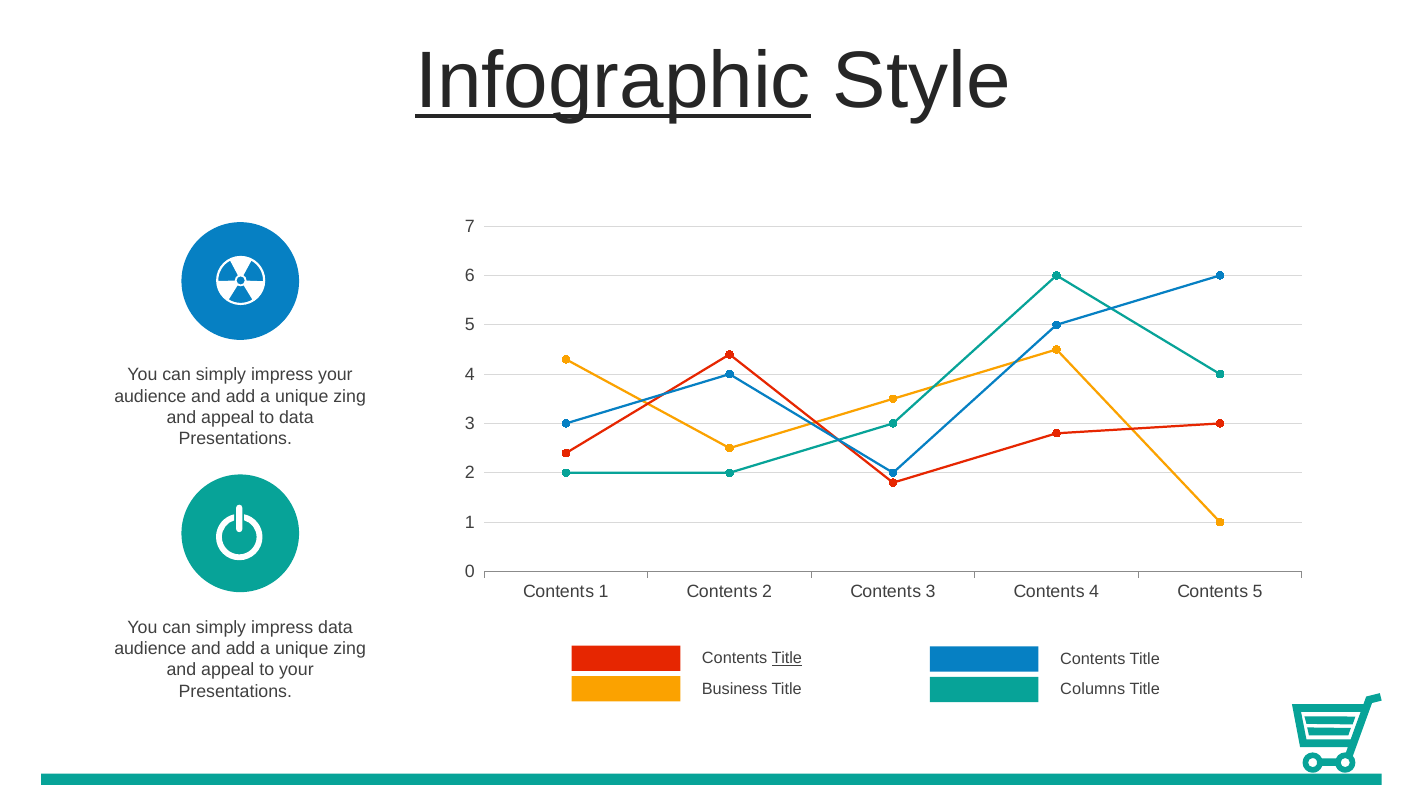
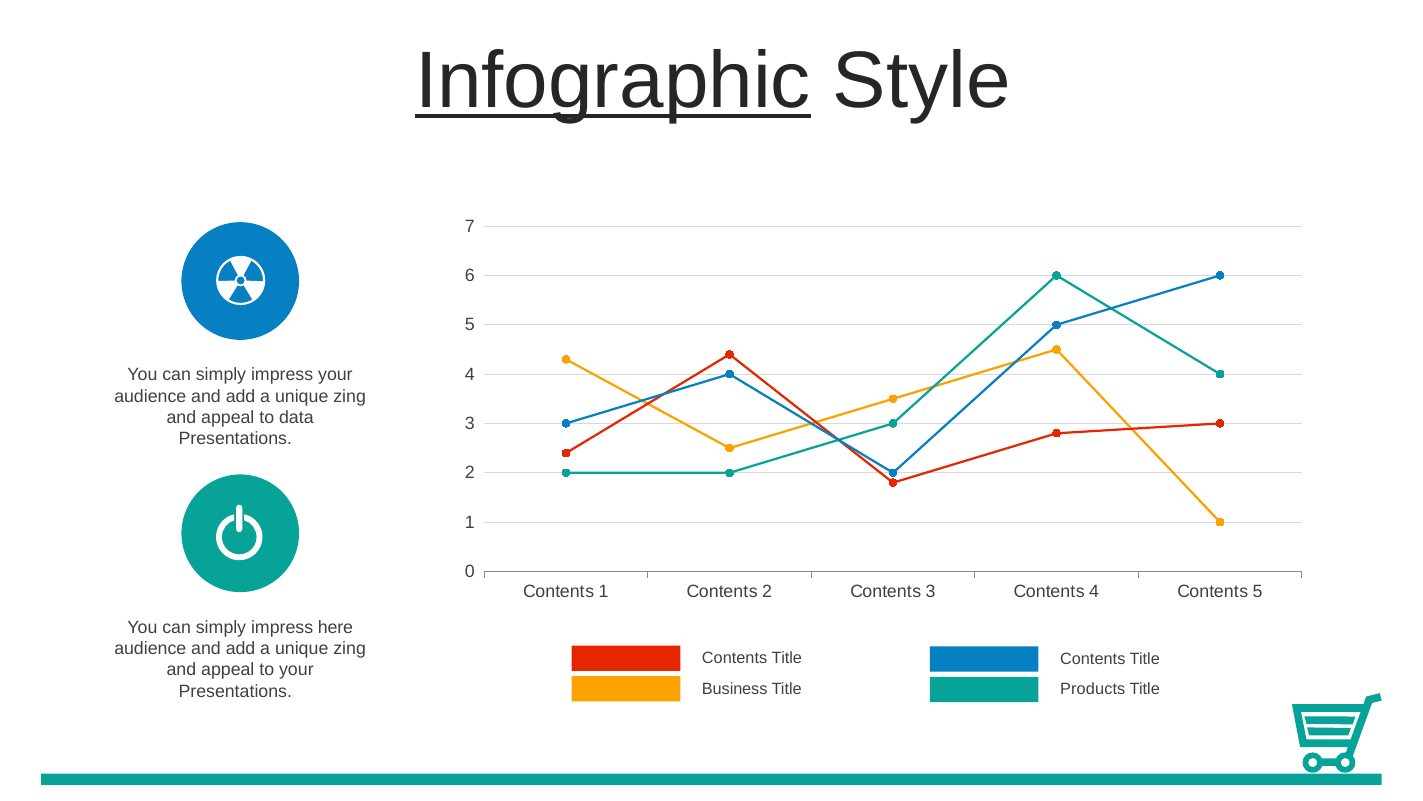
impress data: data -> here (335, 627)
Title underline: present -> none (787, 658)
Columns: Columns -> Products (1093, 689)
